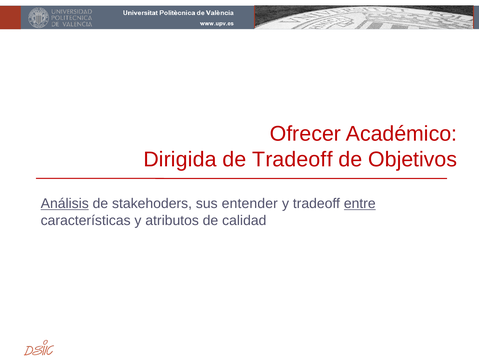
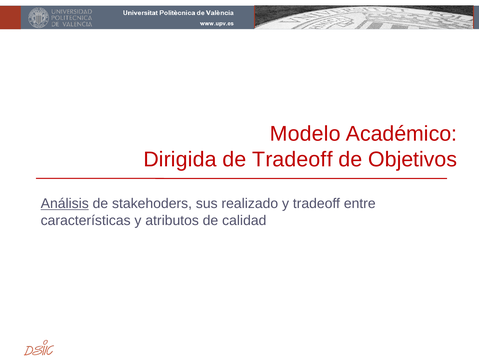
Ofrecer: Ofrecer -> Modelo (305, 134)
entender: entender -> realizado (250, 203)
entre underline: present -> none (360, 203)
